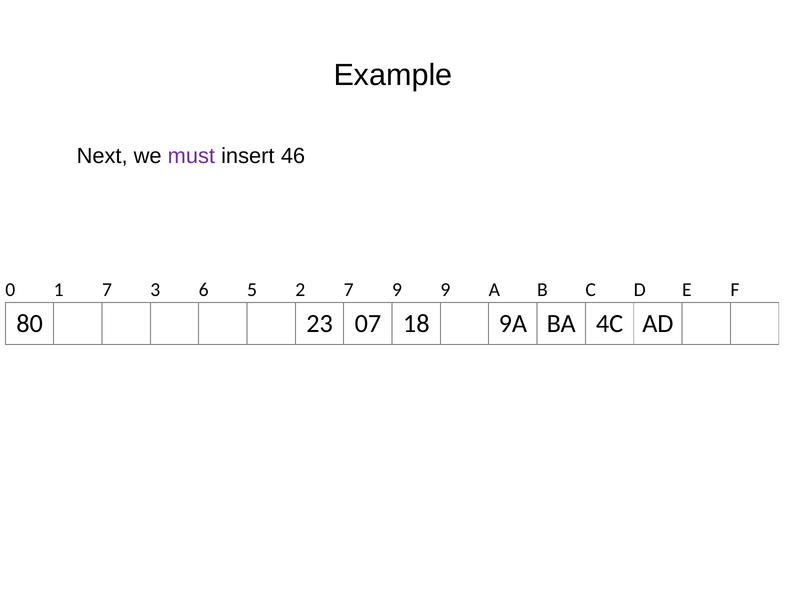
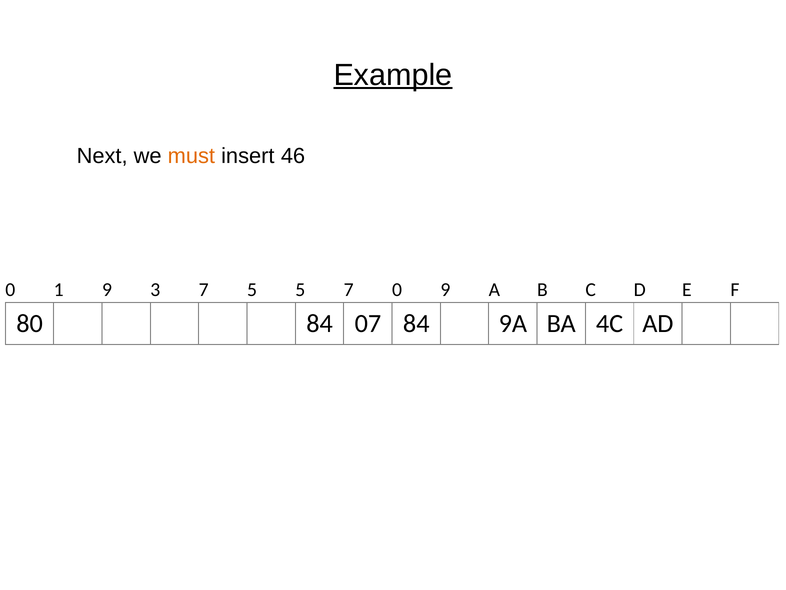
Example underline: none -> present (393, 75)
must colour: purple -> orange (191, 156)
1 7: 7 -> 9 (107, 289)
3 6: 6 -> 7 (204, 289)
5 2: 2 -> 5 (300, 289)
7 9: 9 -> 0 (397, 289)
80 23: 23 -> 84 (320, 323)
07 18: 18 -> 84 (416, 323)
